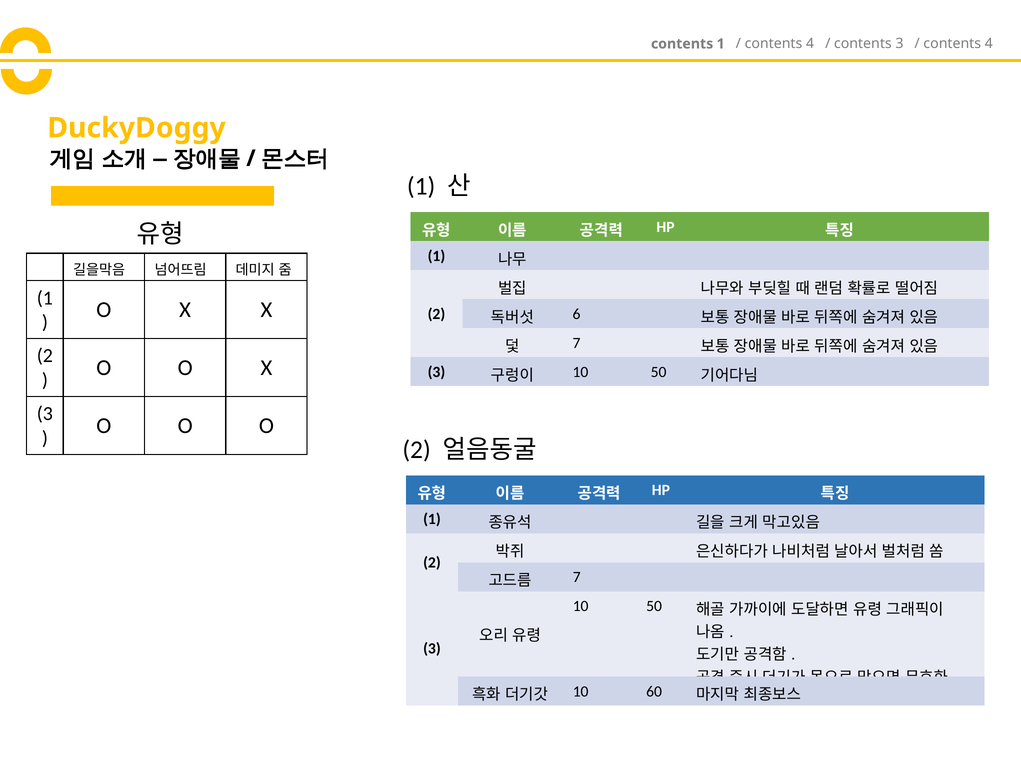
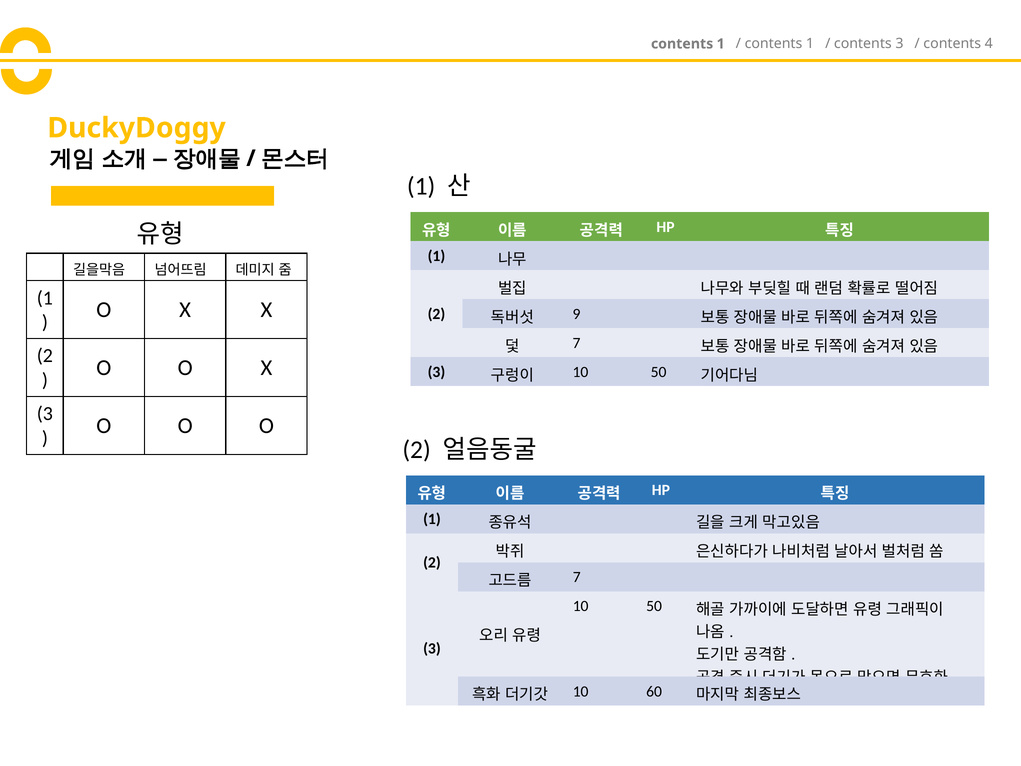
4: 4 -> 1 (810, 44)
6: 6 -> 9 (577, 314)
